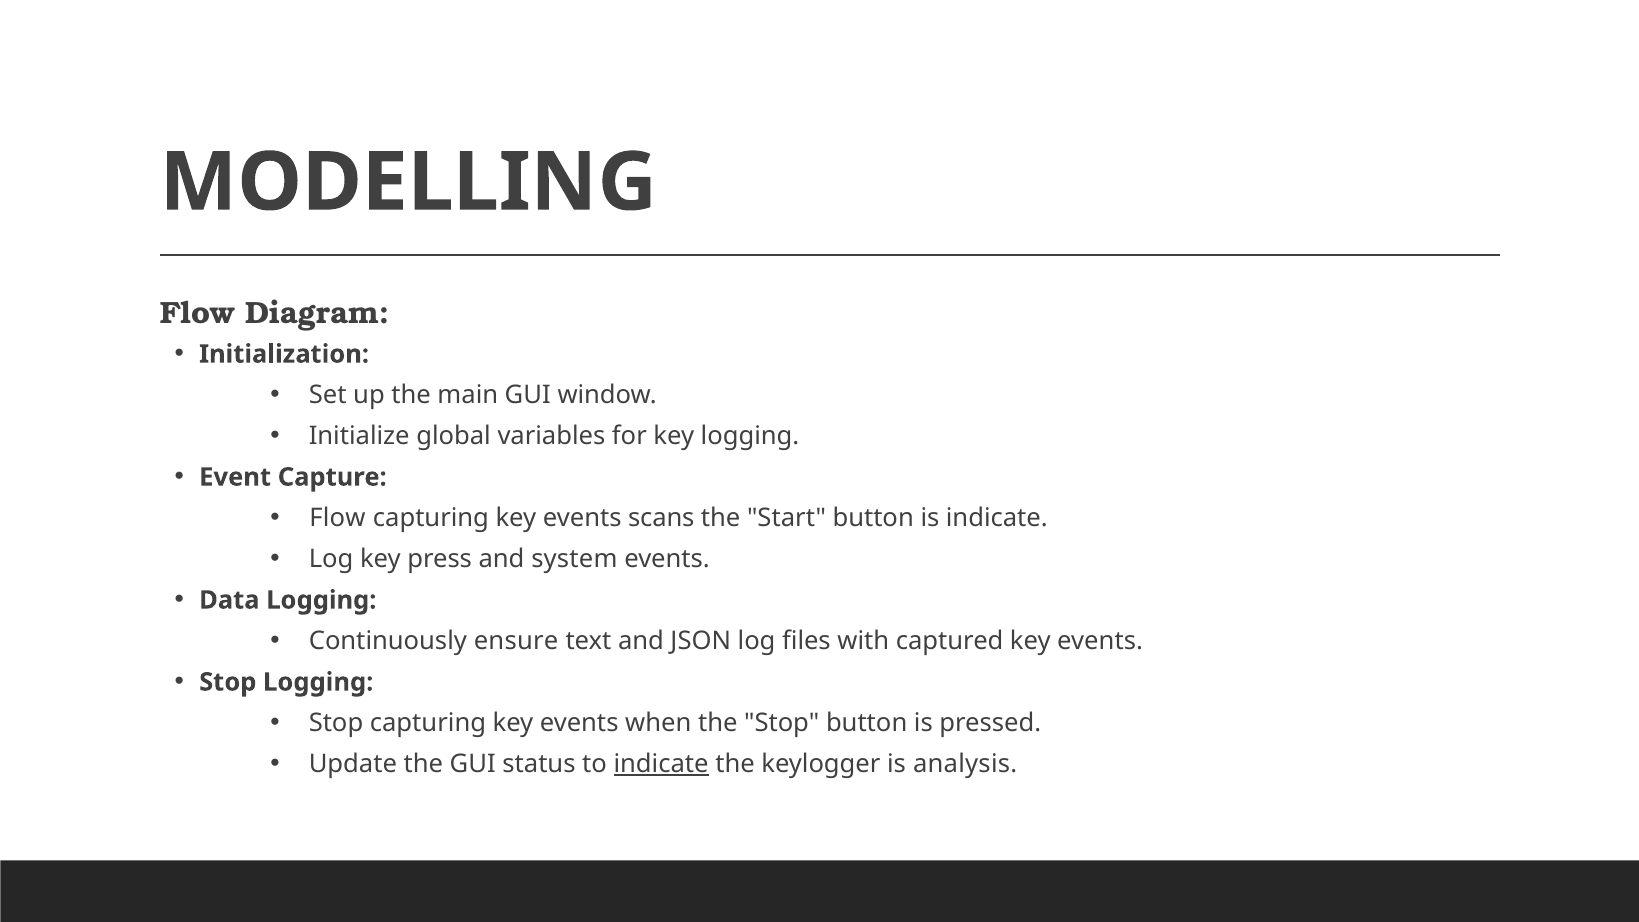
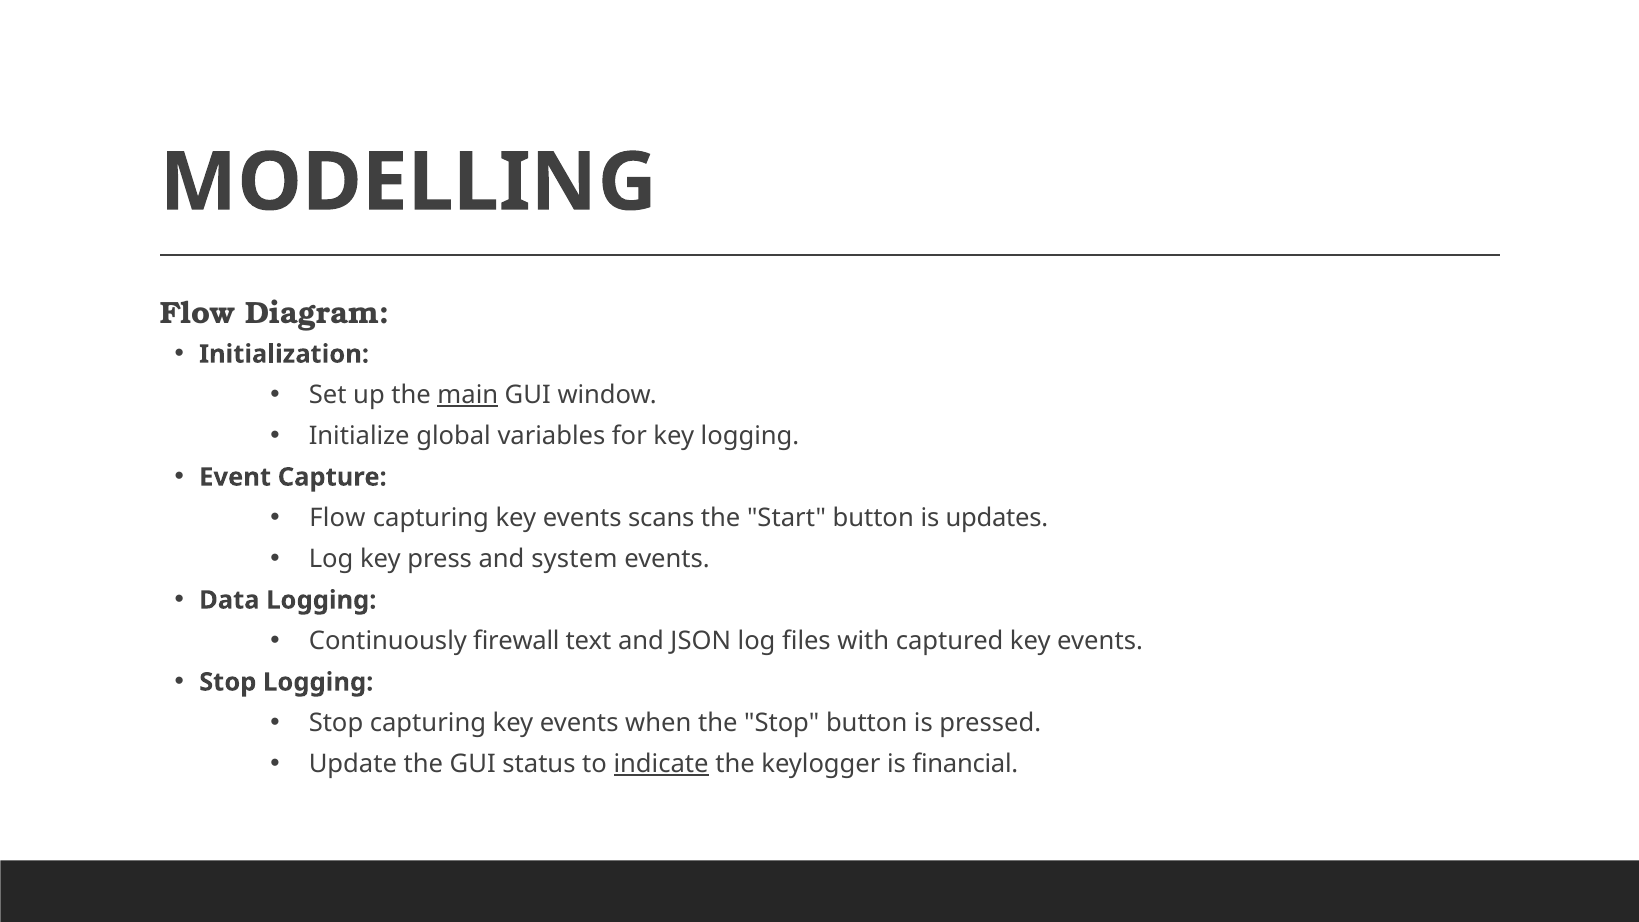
main underline: none -> present (468, 395)
is indicate: indicate -> updates (997, 518)
ensure: ensure -> firewall (516, 641)
analysis: analysis -> financial (965, 764)
